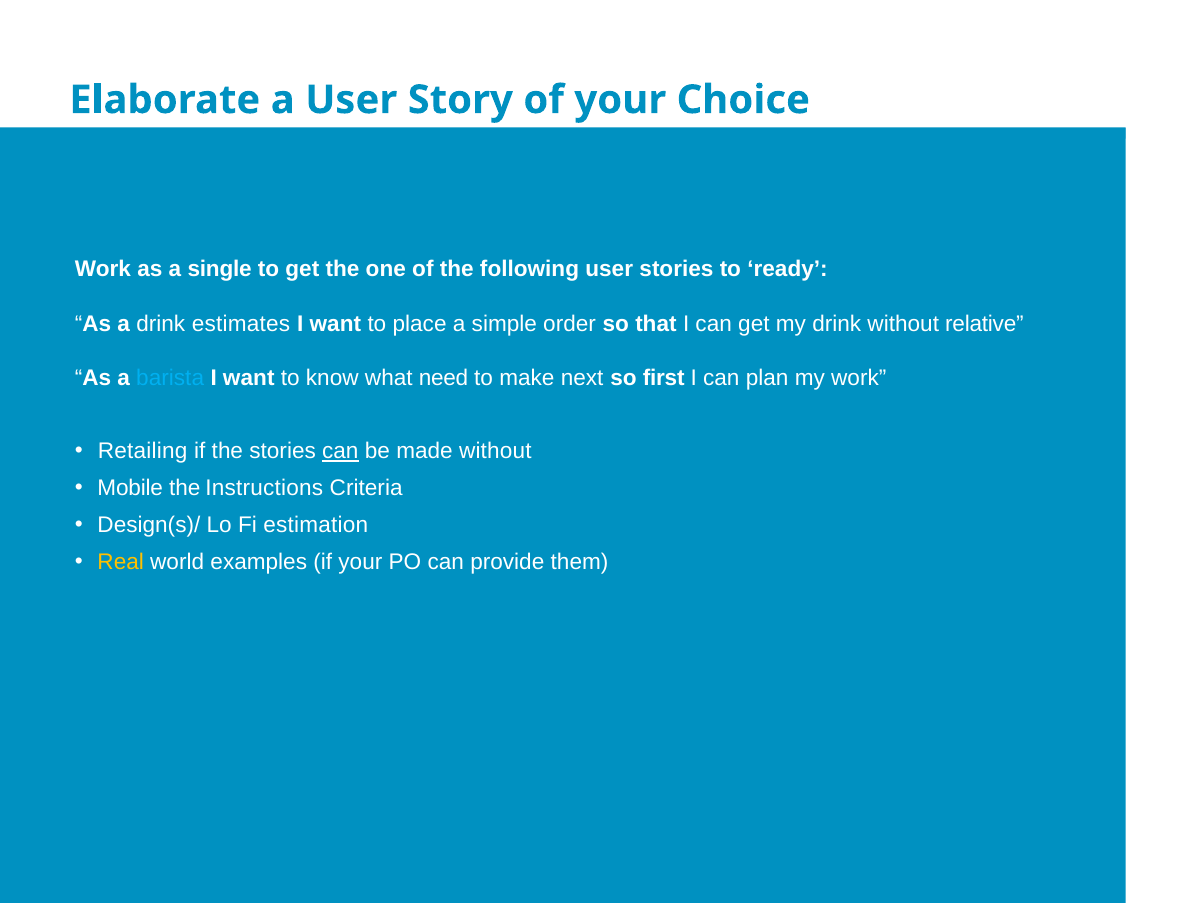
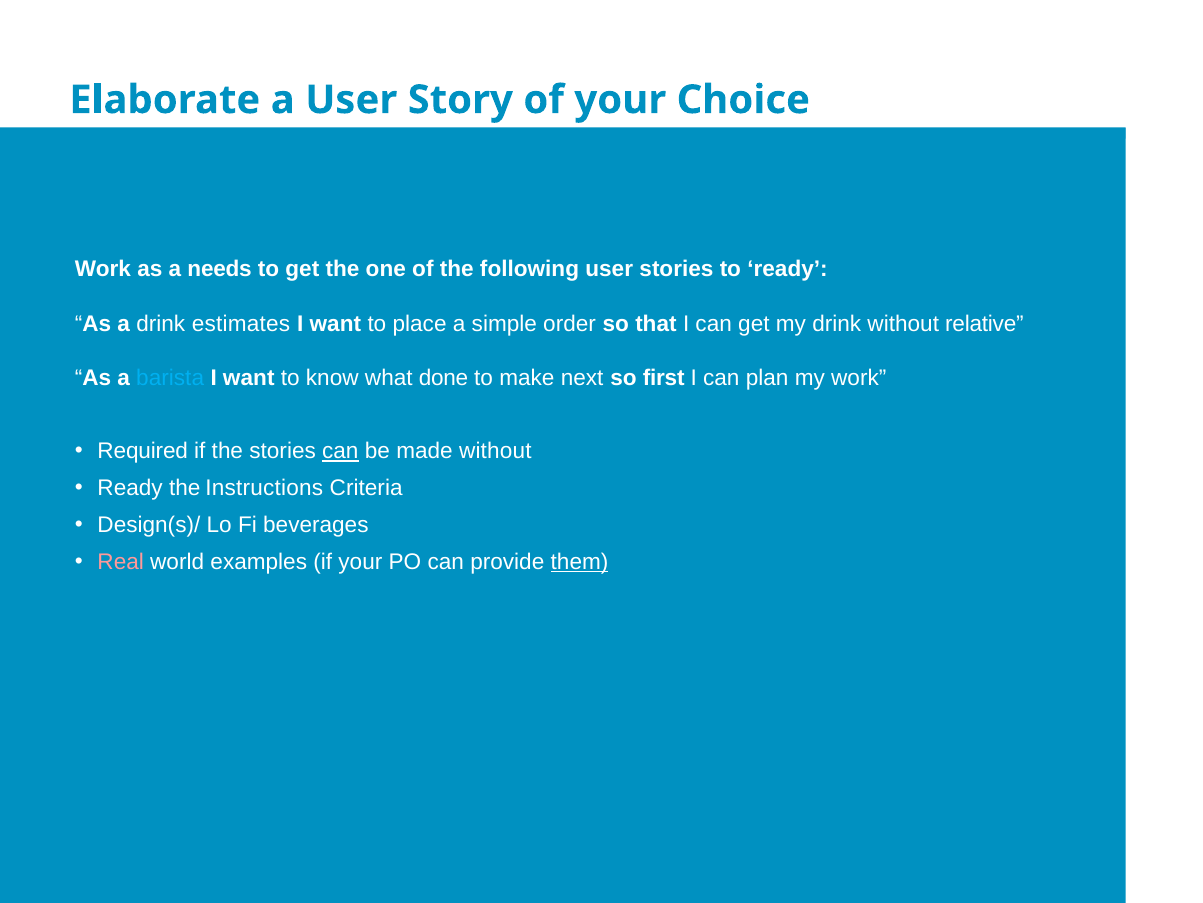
single: single -> needs (220, 269)
need: need -> done (444, 378)
Retailing: Retailing -> Required (143, 451)
Mobile: Mobile -> Ready (130, 488)
estimation: estimation -> beverages (316, 525)
Real colour: yellow -> pink (121, 562)
them underline: none -> present (580, 562)
